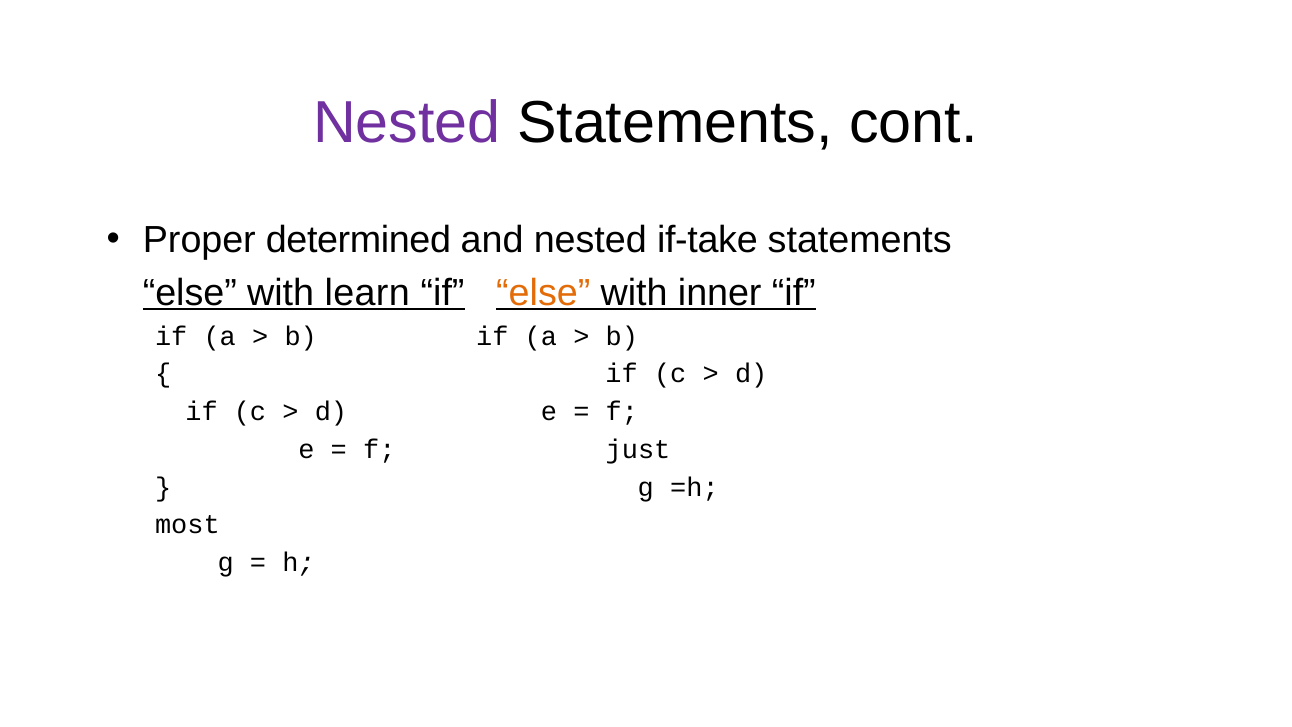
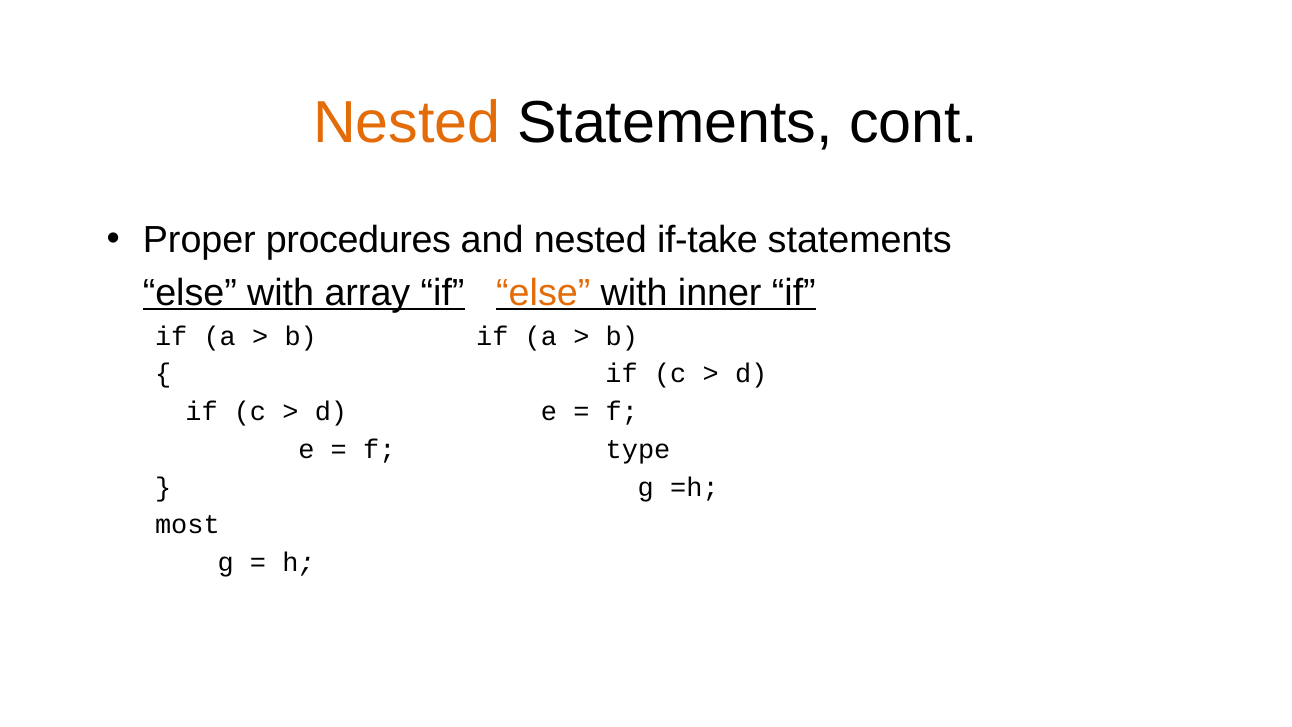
Nested colour: purple -> orange (407, 123)
determined: determined -> procedures (358, 240)
learn: learn -> array (367, 293)
just: just -> type (638, 449)
